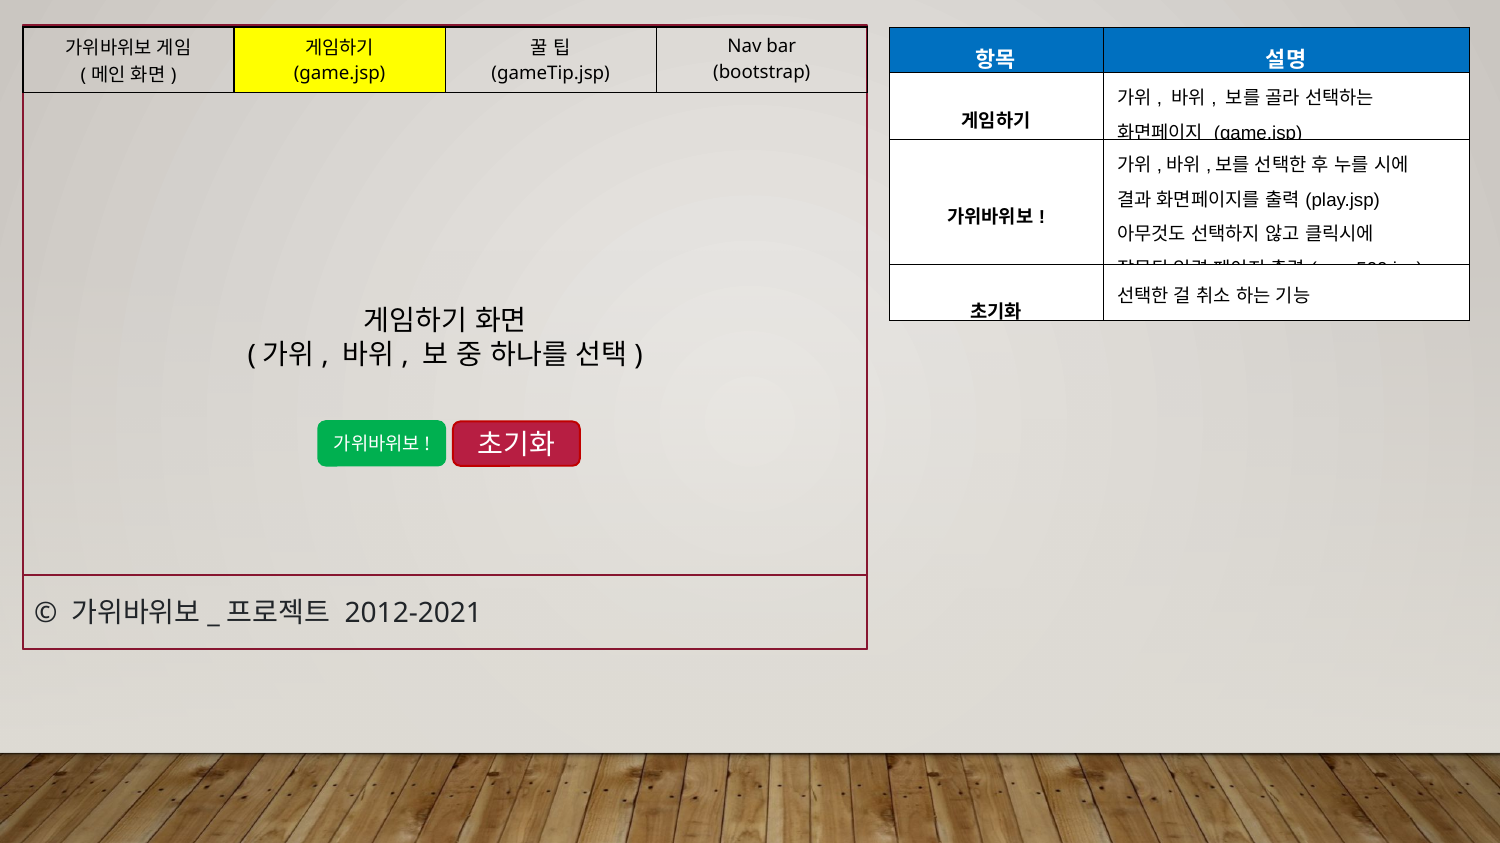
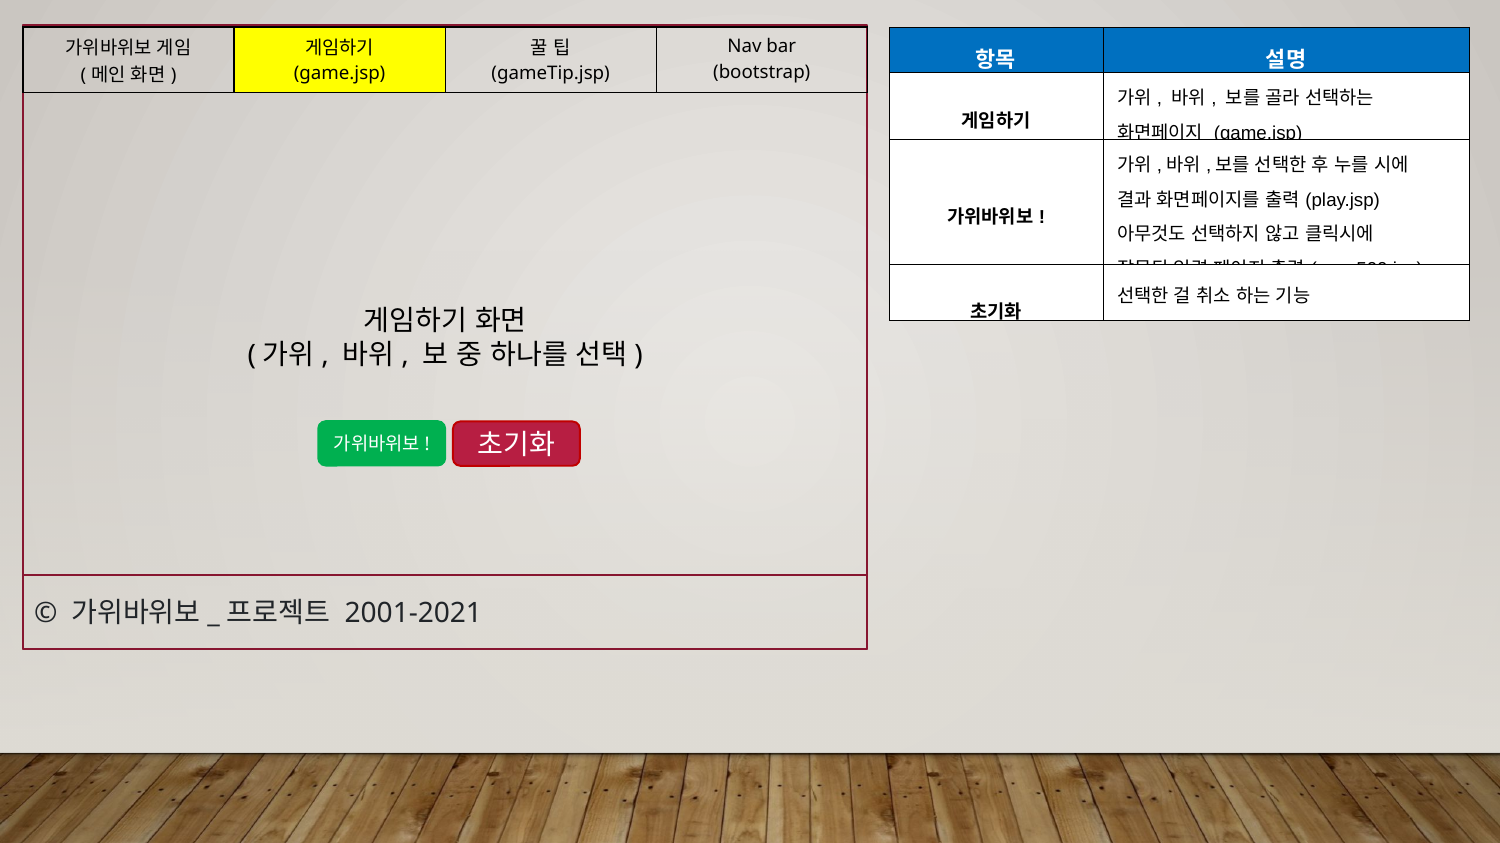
2012-2021: 2012-2021 -> 2001-2021 (413, 614)
